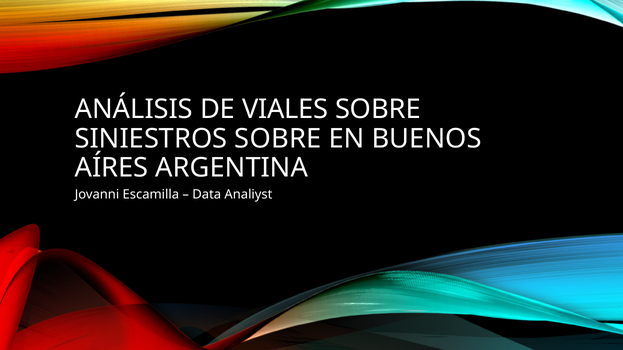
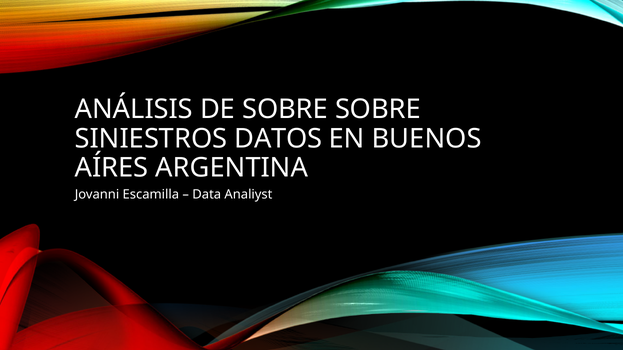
DE VIALES: VIALES -> SOBRE (285, 109)
SINIESTROS SOBRE: SOBRE -> DATOS (278, 139)
